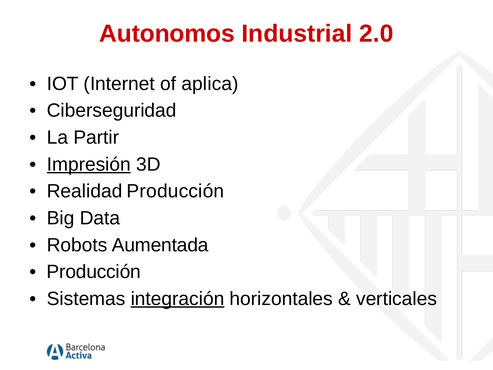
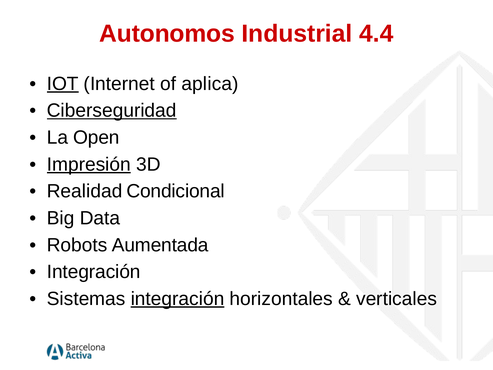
2.0: 2.0 -> 4.4 (376, 34)
IOT underline: none -> present (63, 84)
Ciberseguridad underline: none -> present (112, 111)
Partir: Partir -> Open (96, 137)
Realidad Producción: Producción -> Condicional (176, 191)
Producción: Producción -> Integración (94, 272)
